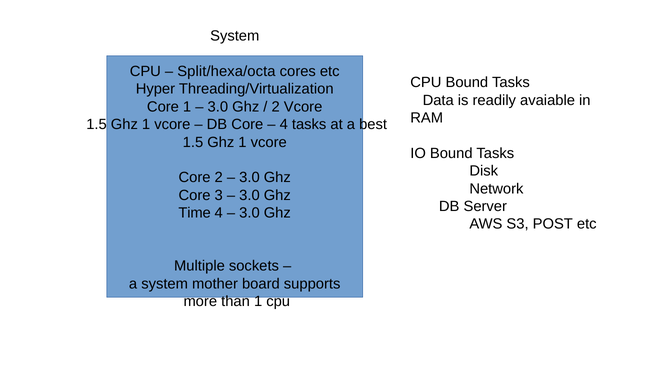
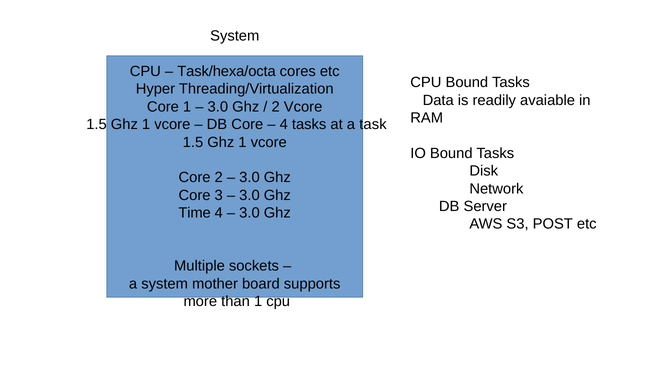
Split/hexa/octa: Split/hexa/octa -> Task/hexa/octa (227, 71)
best: best -> task (373, 125)
